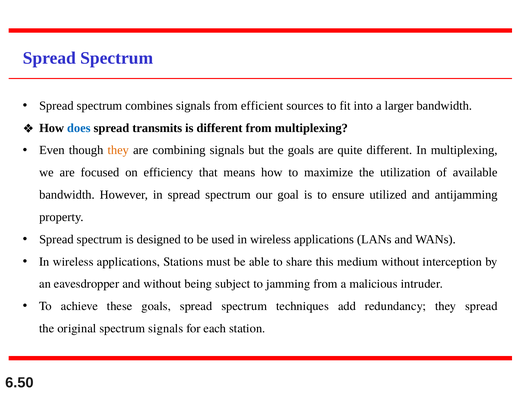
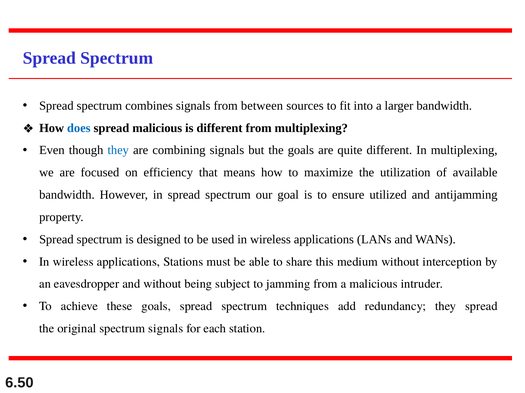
efficient: efficient -> between (262, 106)
spread transmits: transmits -> malicious (157, 128)
they colour: orange -> blue (118, 151)
